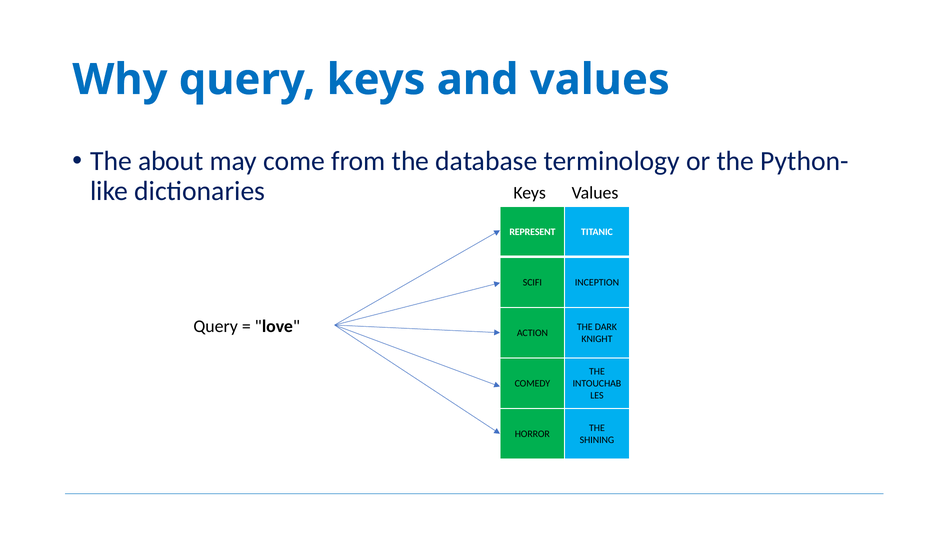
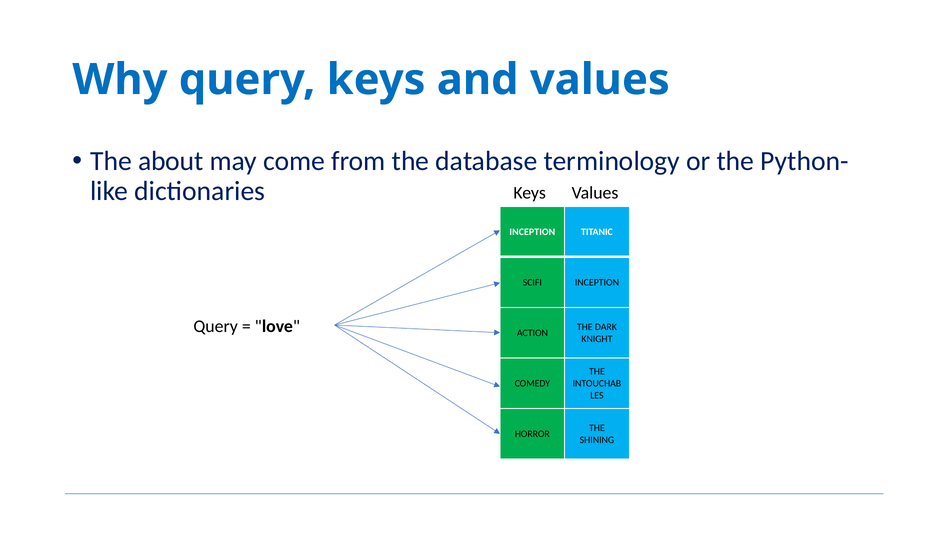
REPRESENT: REPRESENT -> INCEPTION (532, 232)
